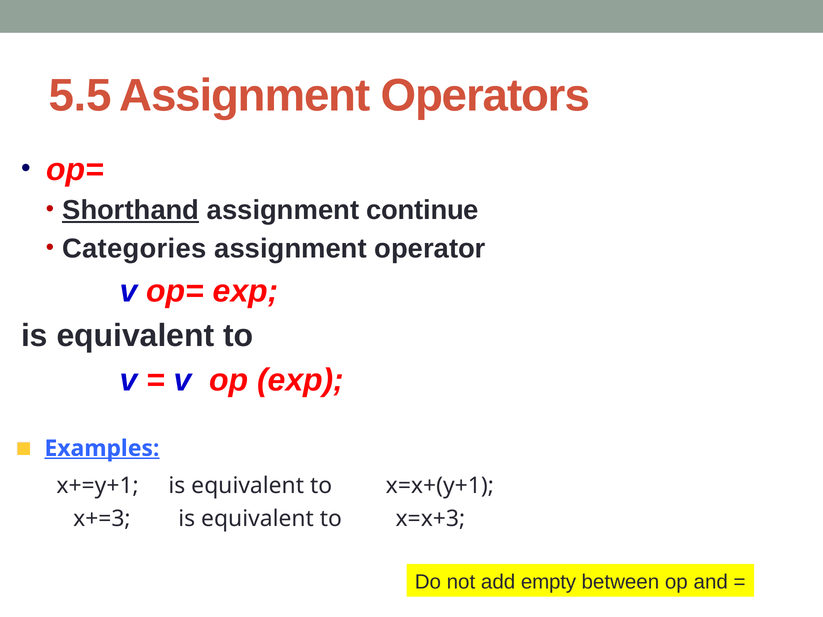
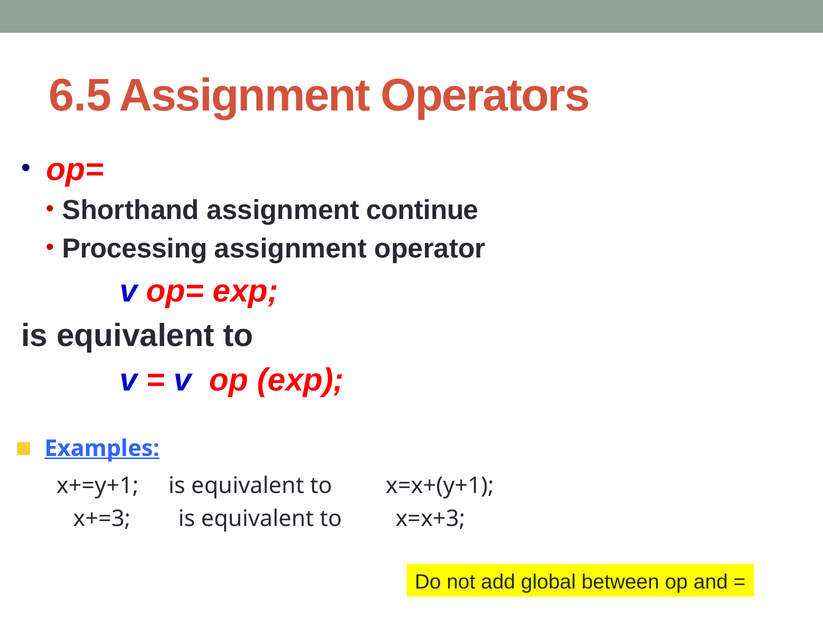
5.5: 5.5 -> 6.5 (80, 96)
Shorthand underline: present -> none (131, 210)
Categories: Categories -> Processing (135, 249)
empty: empty -> global (548, 582)
